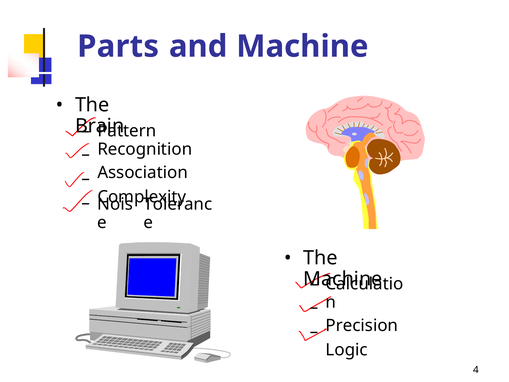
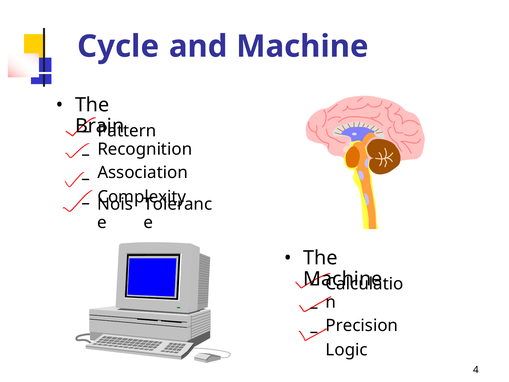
Parts: Parts -> Cycle (118, 46)
